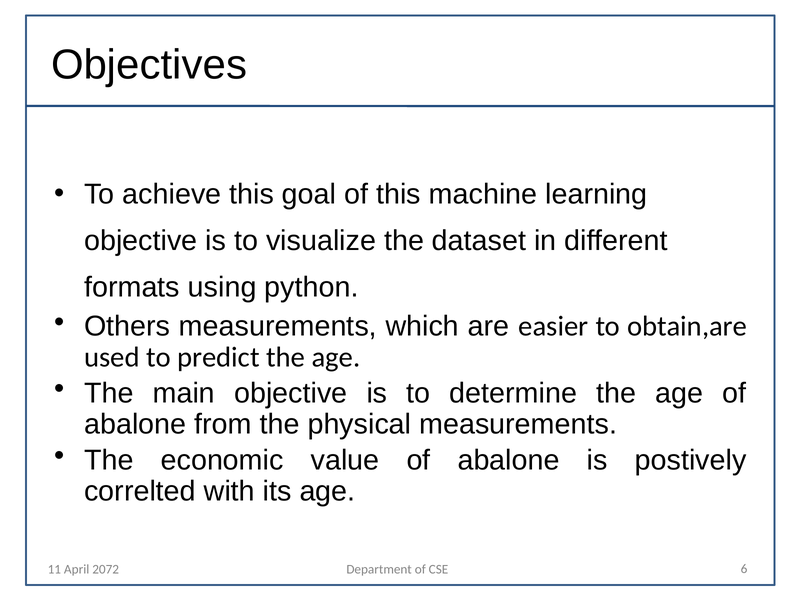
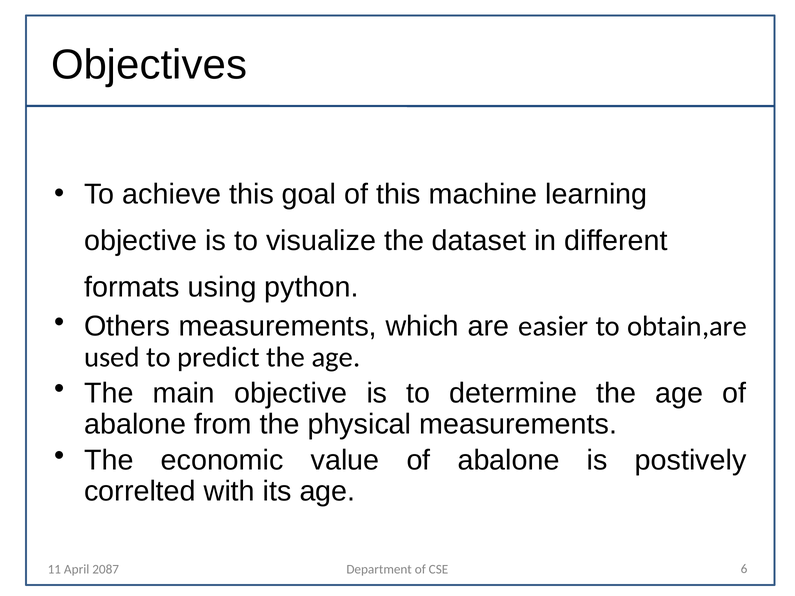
2072: 2072 -> 2087 (106, 569)
